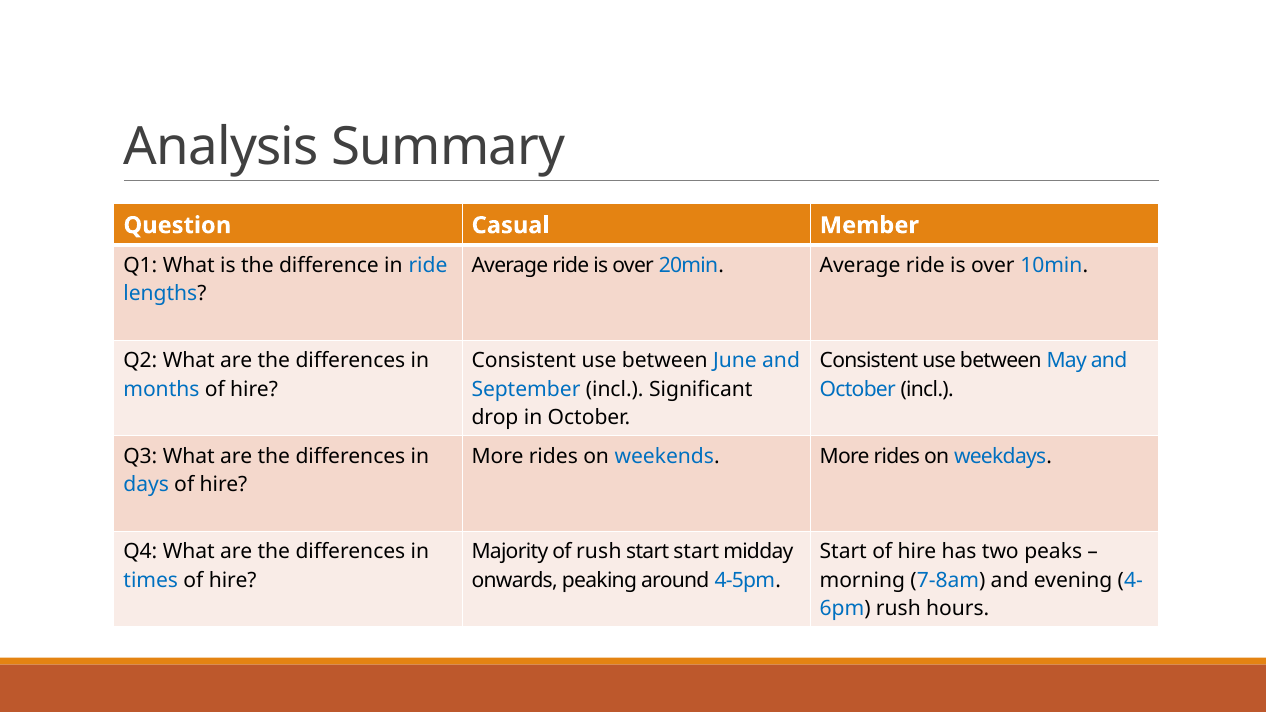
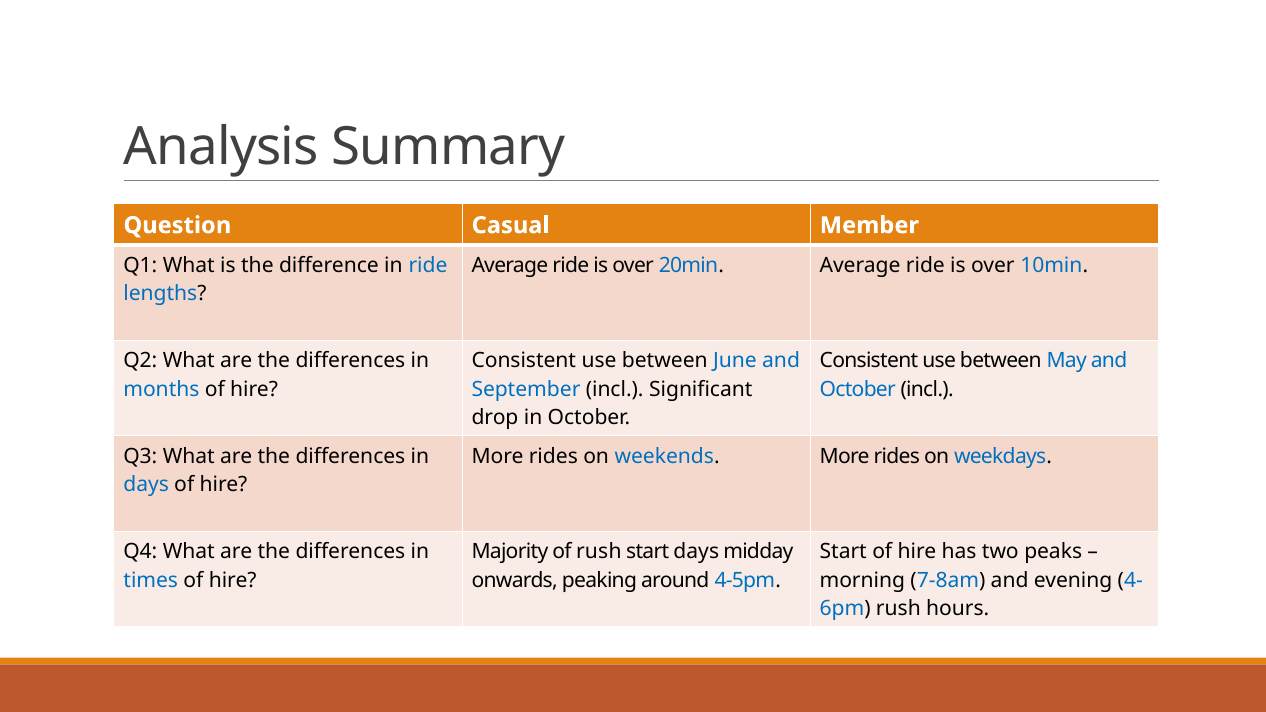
start start: start -> days (696, 552)
